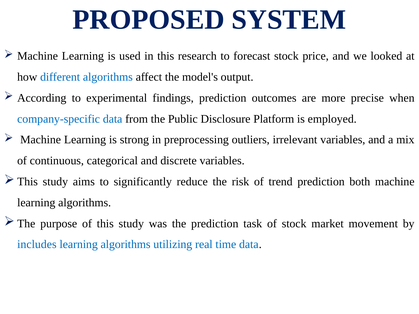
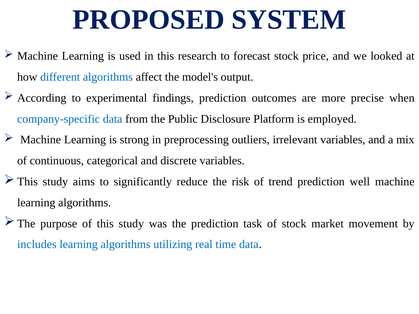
both: both -> well (360, 182)
